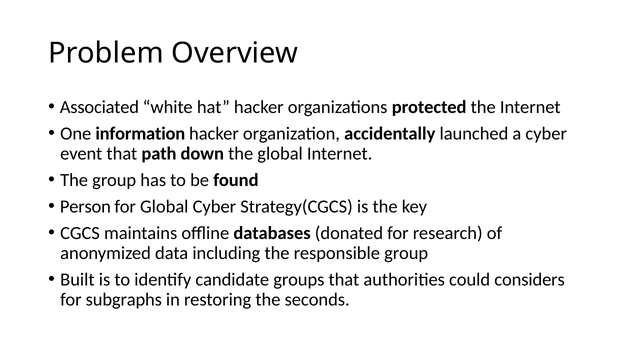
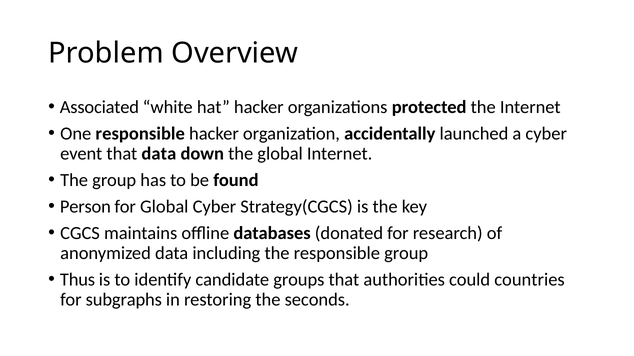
One information: information -> responsible (140, 134)
that path: path -> data (159, 154)
Built: Built -> Thus (78, 280)
considers: considers -> countries (529, 280)
